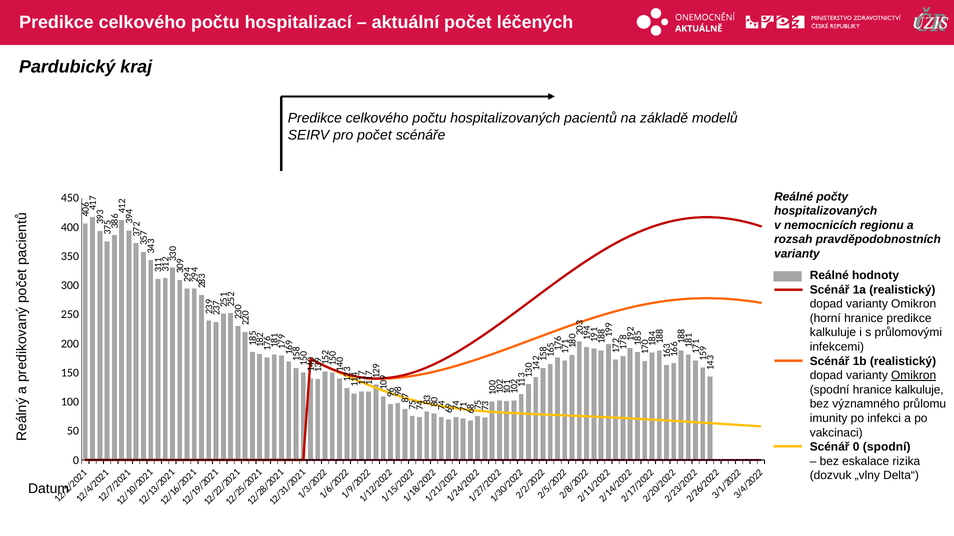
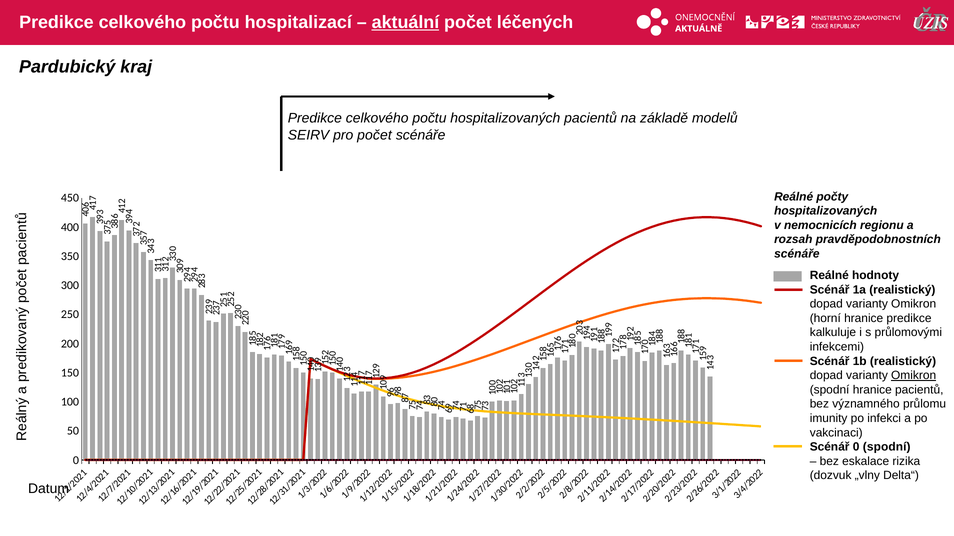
aktuální underline: none -> present (405, 22)
varianty: varianty -> scénáře (797, 254)
hranice kalkuluje: kalkuluje -> pacientů (919, 390)
